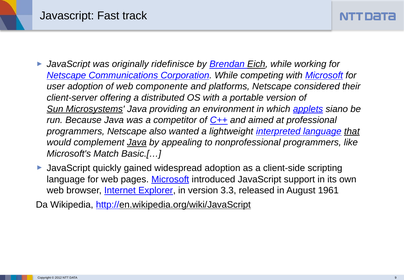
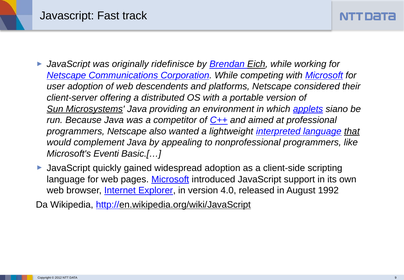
componente: componente -> descendents (162, 86)
Java underline: present -> none (137, 142)
Match: Match -> Eventi (106, 154)
3.3: 3.3 -> 4.0 (228, 190)
1961: 1961 -> 1992 (328, 190)
